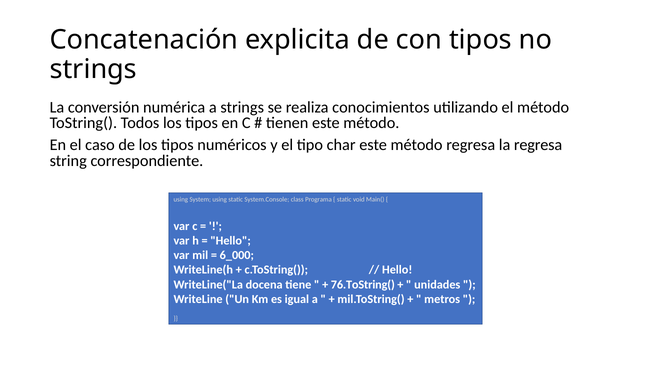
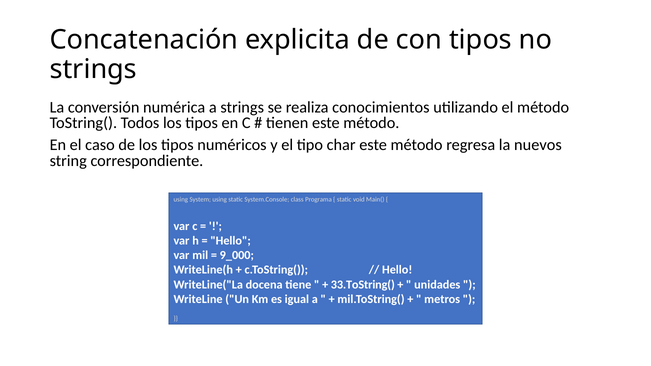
la regresa: regresa -> nuevos (538, 145)
6_000: 6_000 -> 9_000 (237, 255)
76.ToString(: 76.ToString( -> 33.ToString( (363, 285)
